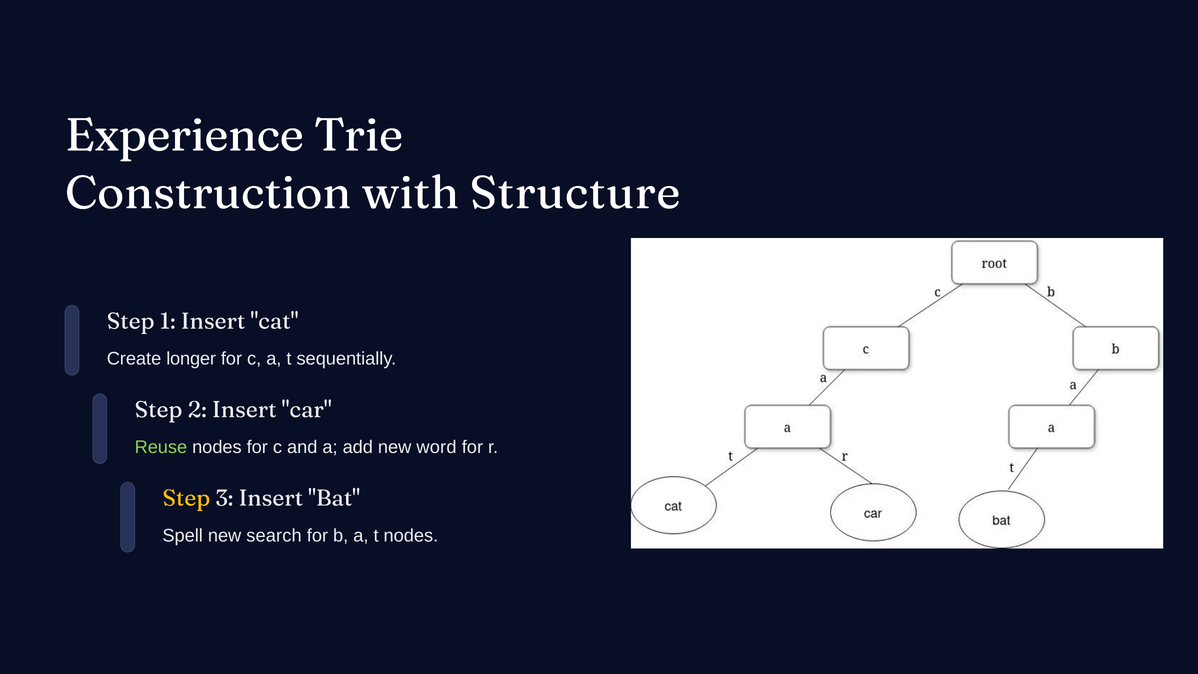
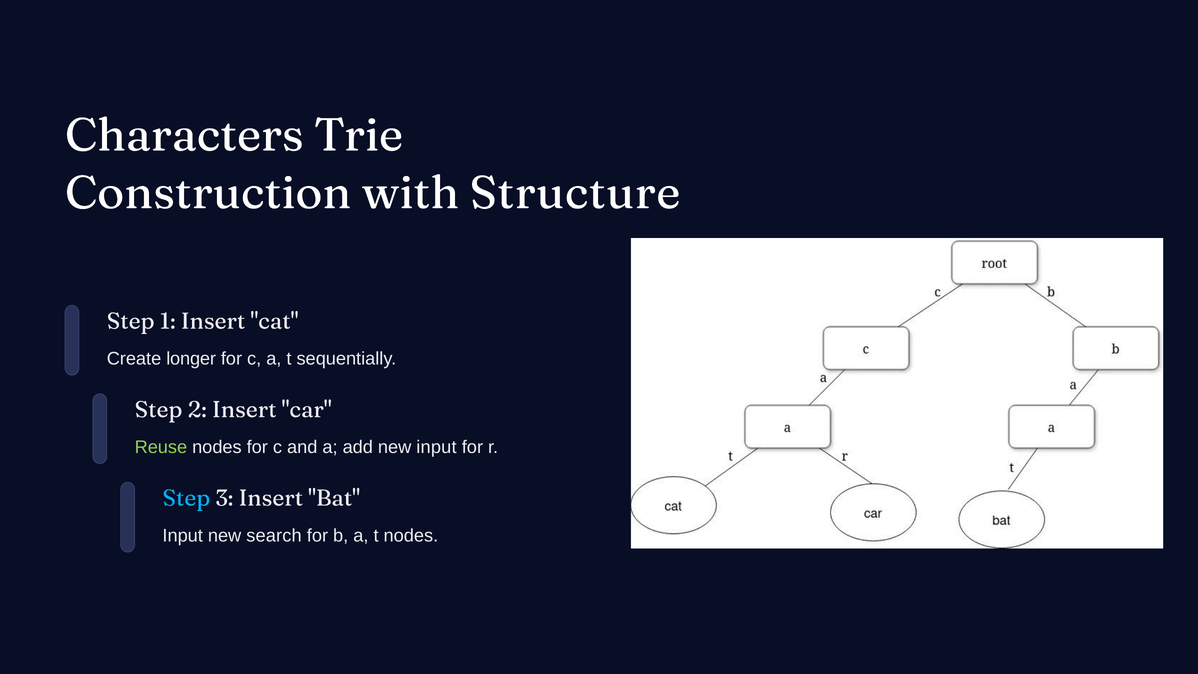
Experience: Experience -> Characters (184, 135)
new word: word -> input (436, 447)
Step colour: yellow -> light blue (186, 498)
Spell: Spell -> Input (183, 535)
